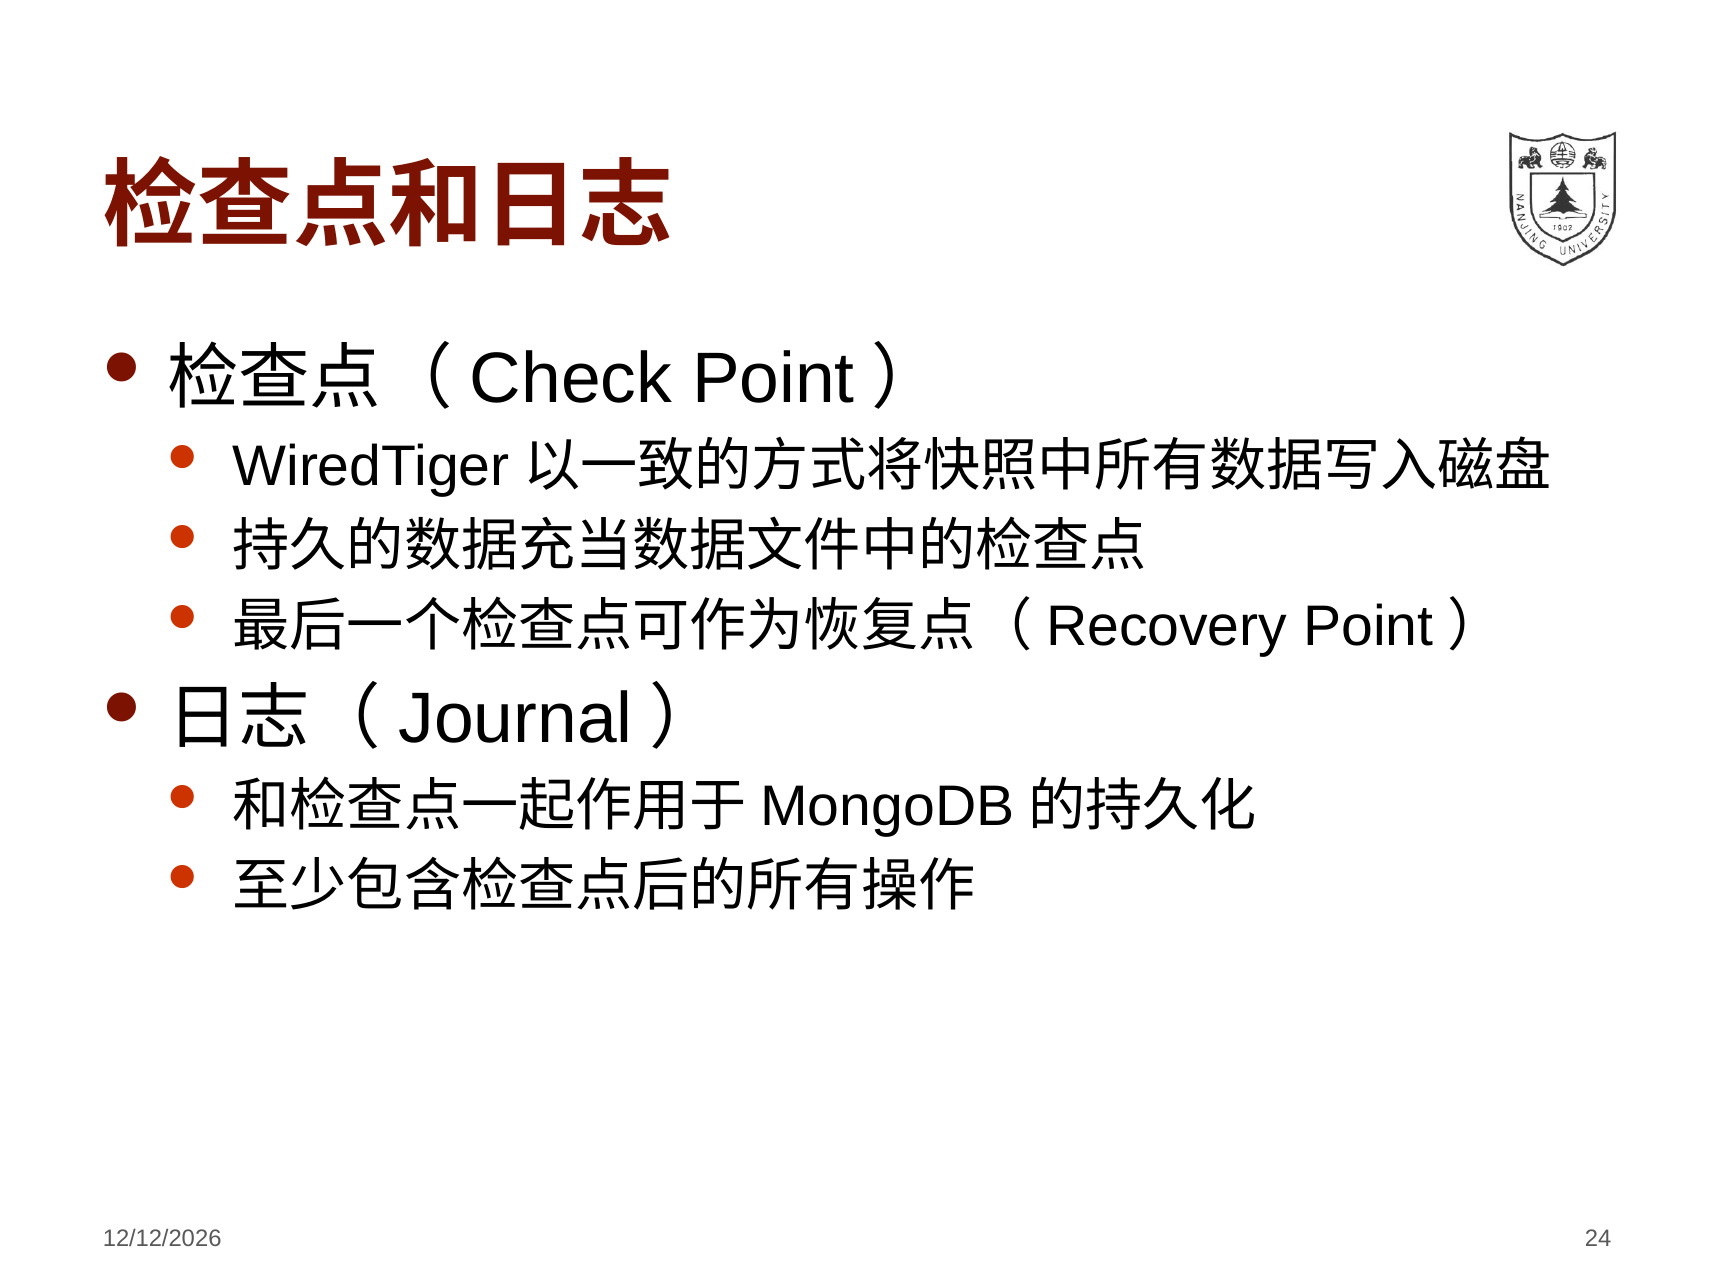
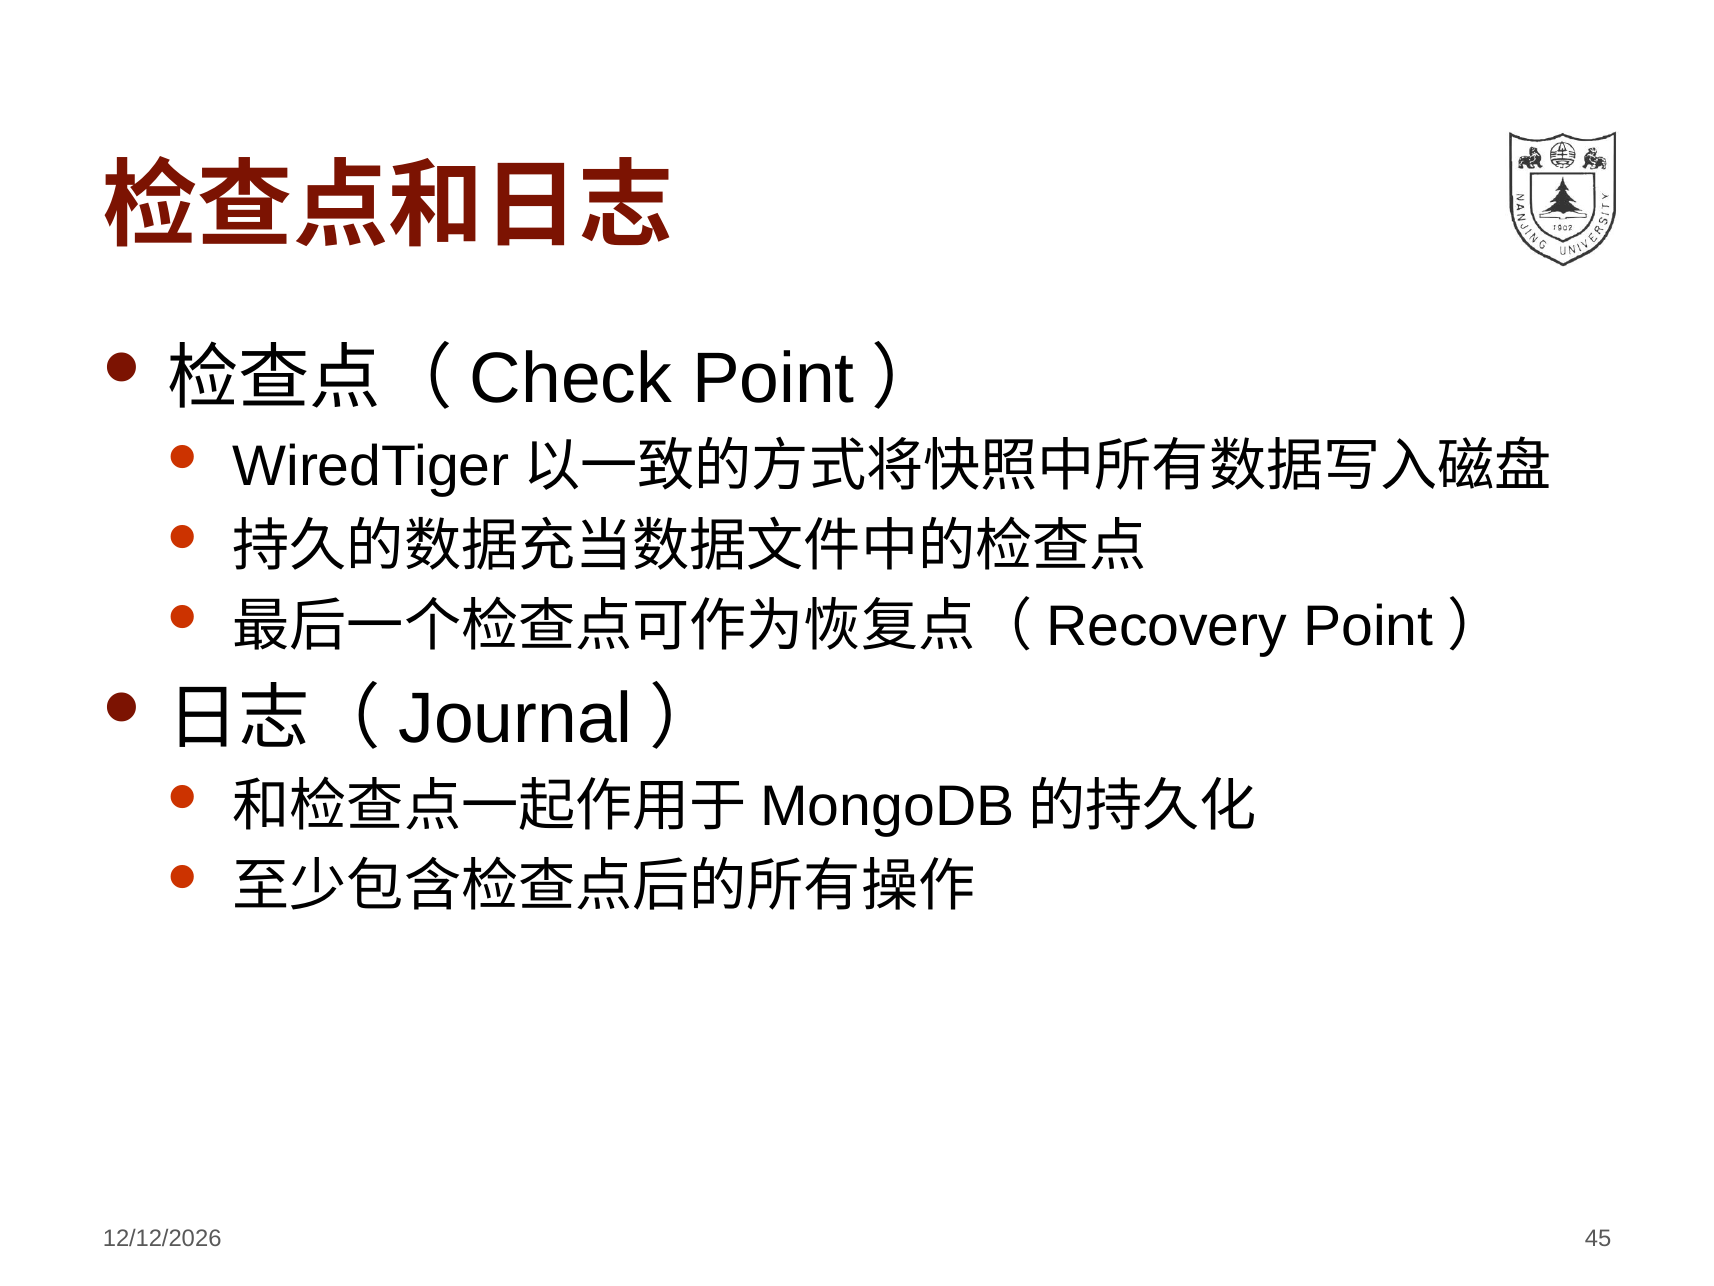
24: 24 -> 45 (1598, 1238)
